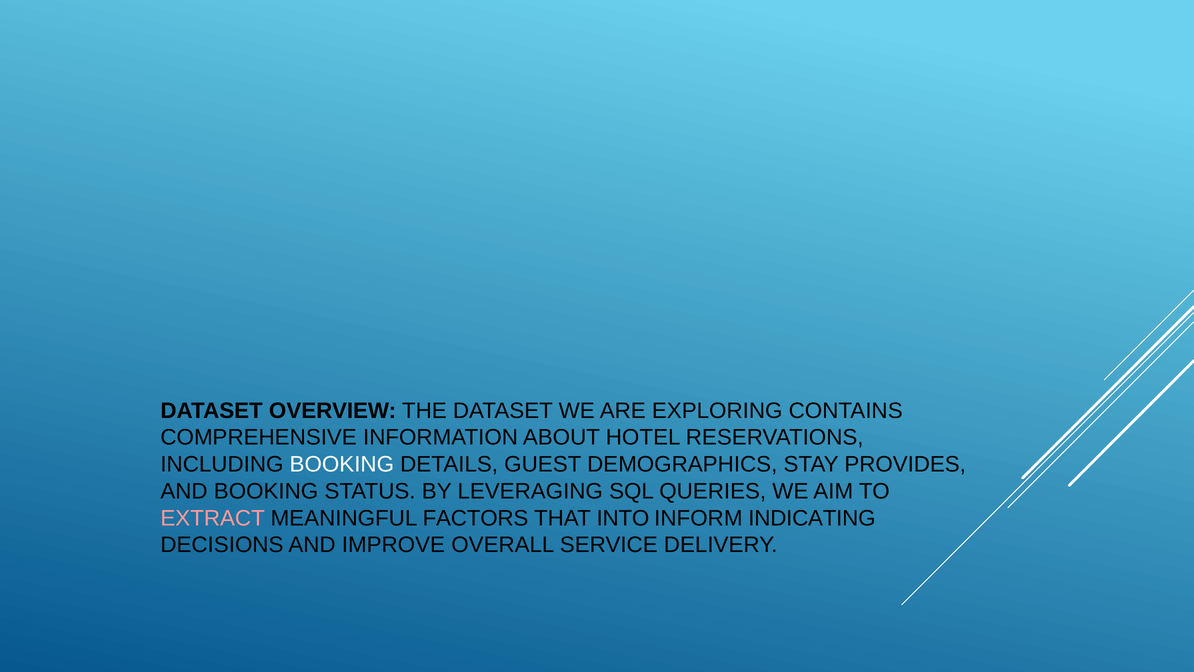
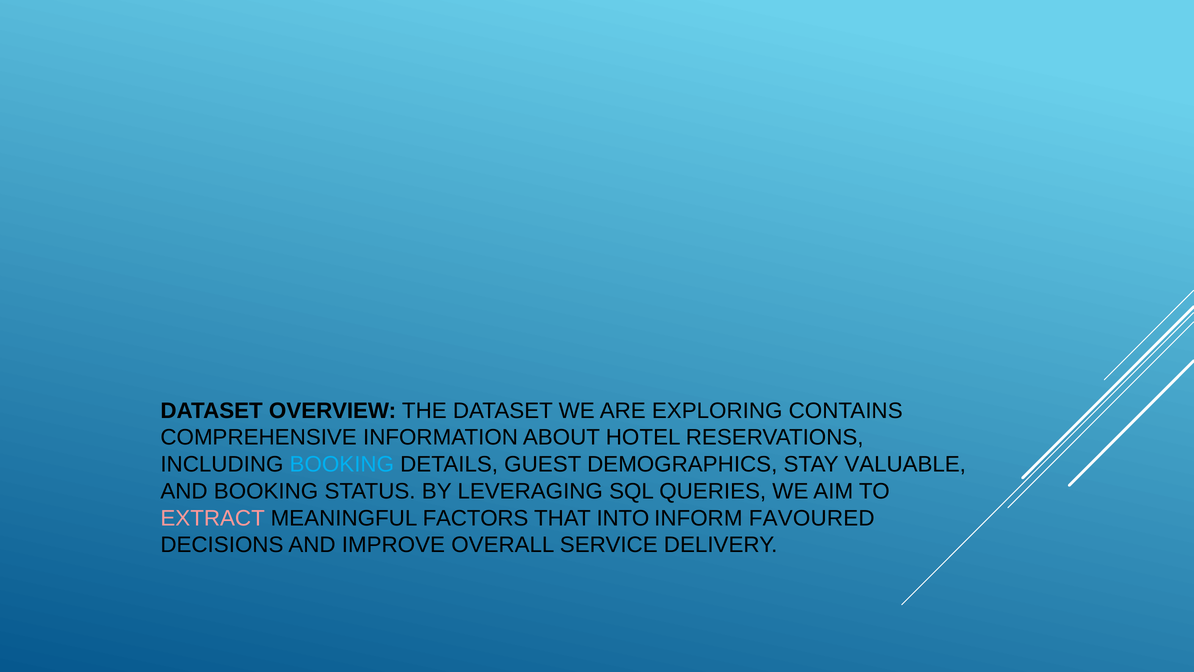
BOOKING colour: white -> light blue (342, 464)
PROVIDES: PROVIDES -> VALUABLE (905, 464)
INDICATING: INDICATING -> FAVOURED (812, 518)
